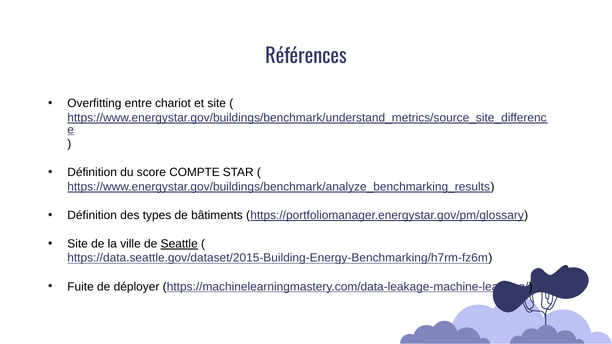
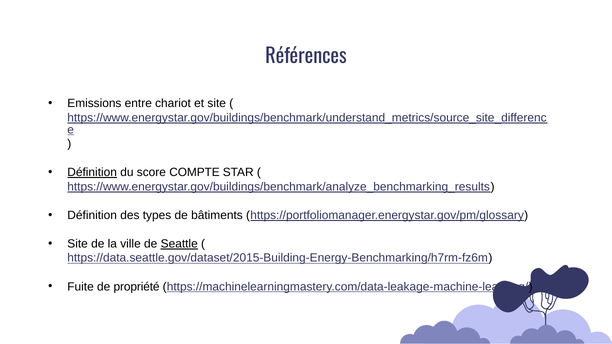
Overfitting: Overfitting -> Emissions (94, 103)
Définition underline: none -> present (92, 173)
déployer: déployer -> propriété (137, 287)
